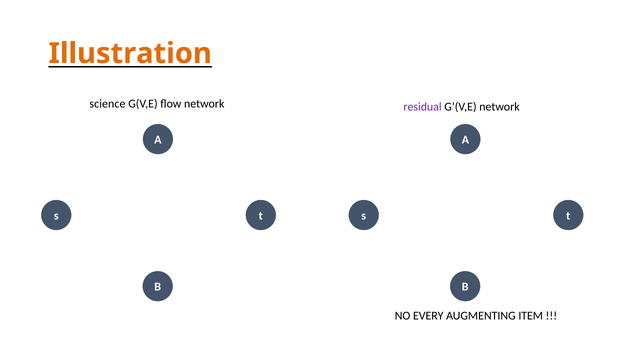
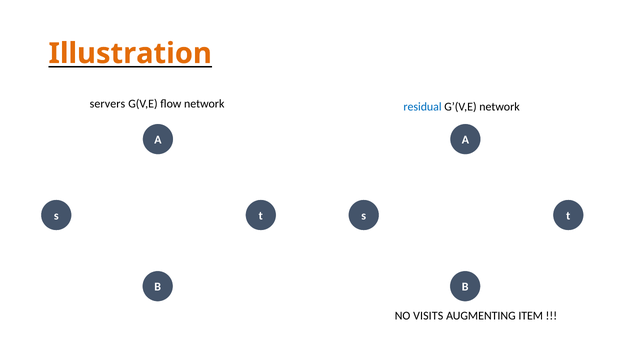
science: science -> servers (107, 104)
residual colour: purple -> blue (423, 107)
EVERY: EVERY -> VISITS (428, 315)
